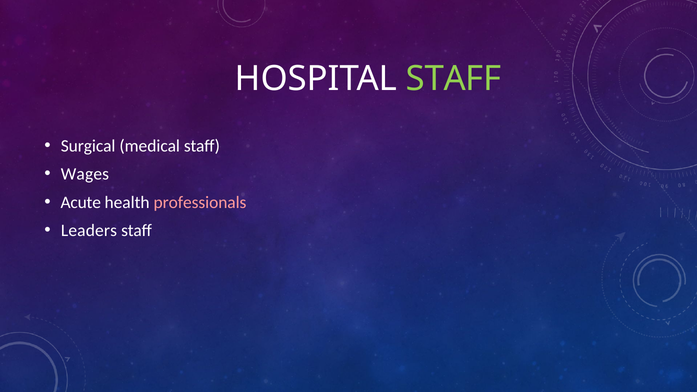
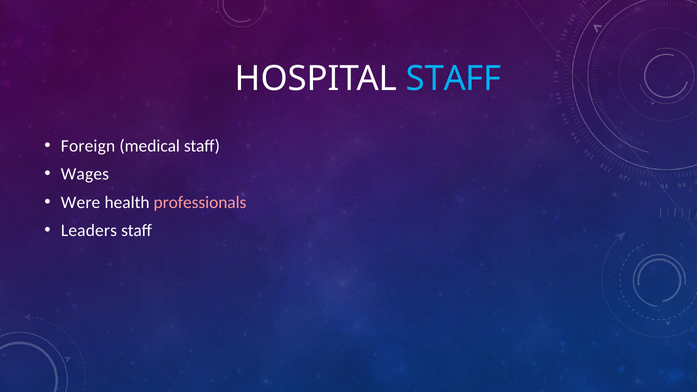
STAFF colour: light green -> light blue (454, 79)
Surgical: Surgical -> Foreign (88, 146)
Acute: Acute -> Were (81, 202)
